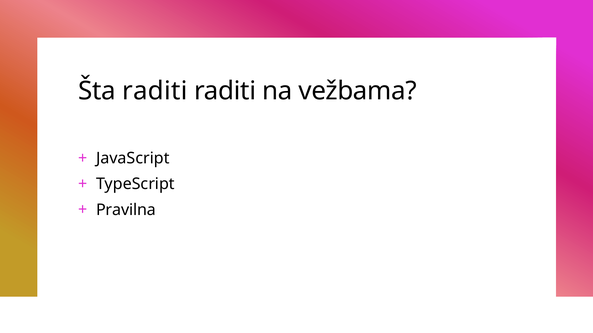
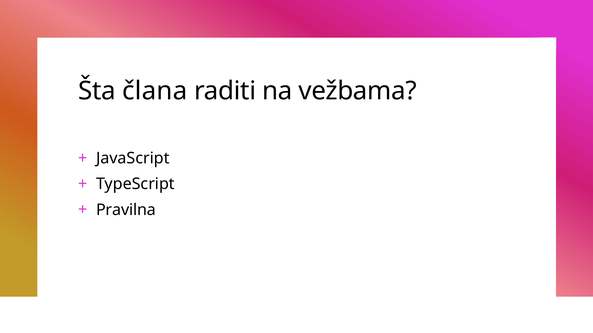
Šta raditi: raditi -> člana (155, 91)
